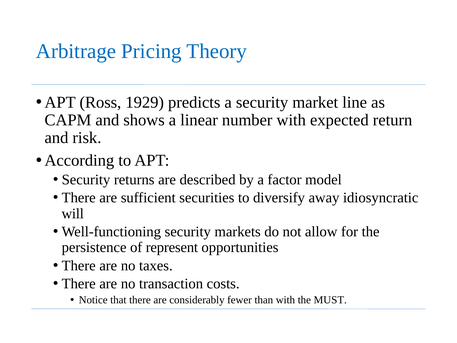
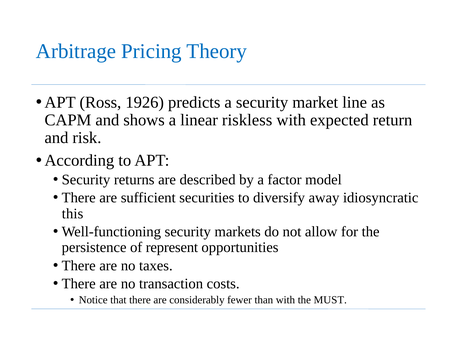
1929: 1929 -> 1926 (145, 102)
number: number -> riskless (247, 120)
will: will -> this (73, 213)
